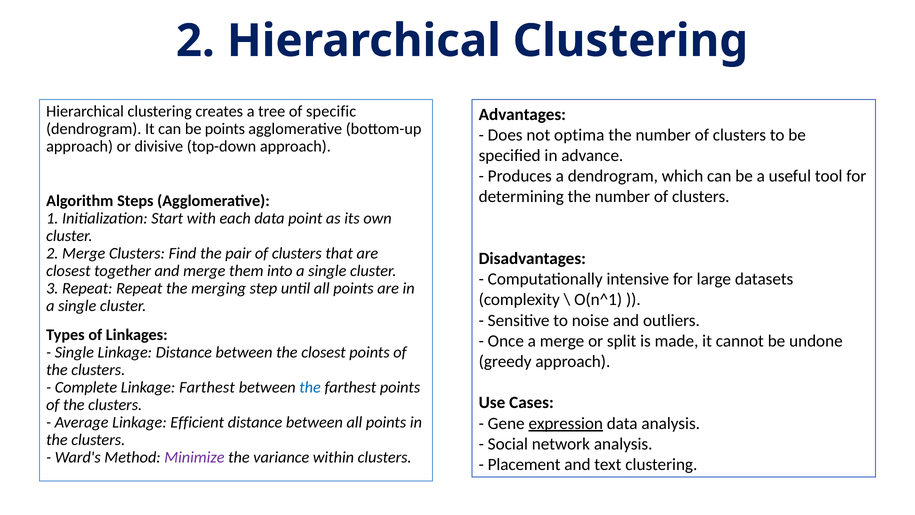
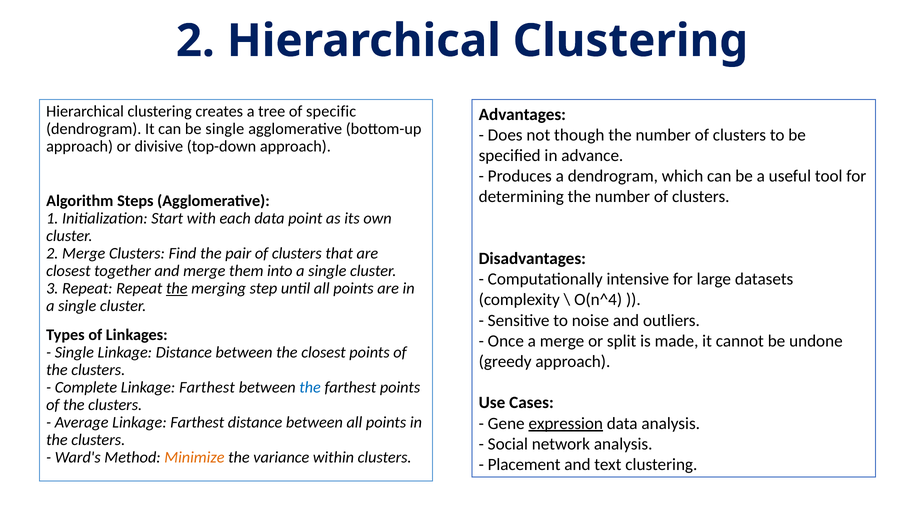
be points: points -> single (225, 129)
optima: optima -> though (579, 135)
the underline: none -> present (177, 288)
O(n^1: O(n^1 -> O(n^4 (598, 300)
Average Linkage Efficient: Efficient -> Farthest (197, 422)
Minimize colour: purple -> orange (194, 457)
